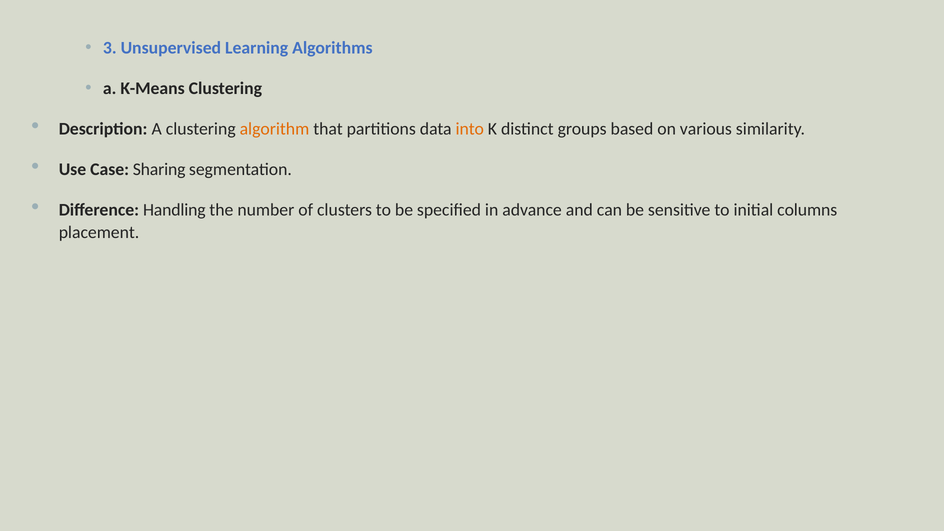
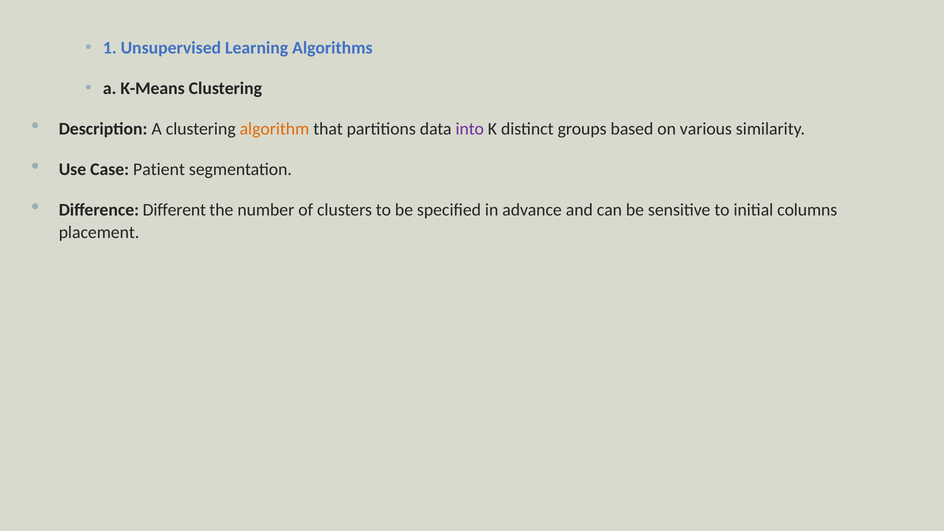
3: 3 -> 1 (110, 48)
into colour: orange -> purple (470, 129)
Sharing: Sharing -> Patient (159, 169)
Handling: Handling -> Different (174, 210)
